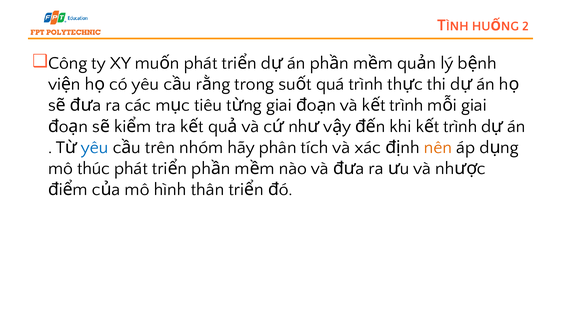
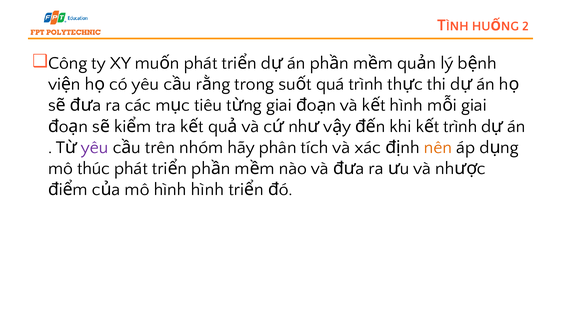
trình: trình -> hình (406, 105)
yêu colour: blue -> purple (95, 147)
hình thân: thân -> hình (207, 189)
